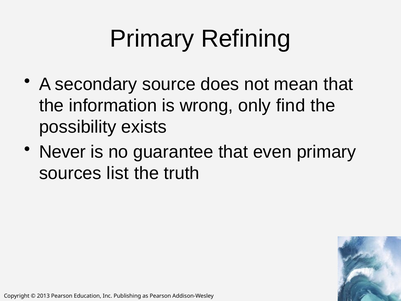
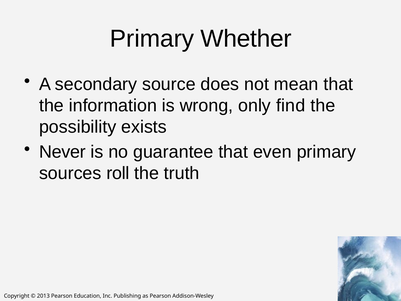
Refining: Refining -> Whether (246, 39)
list: list -> roll (118, 173)
